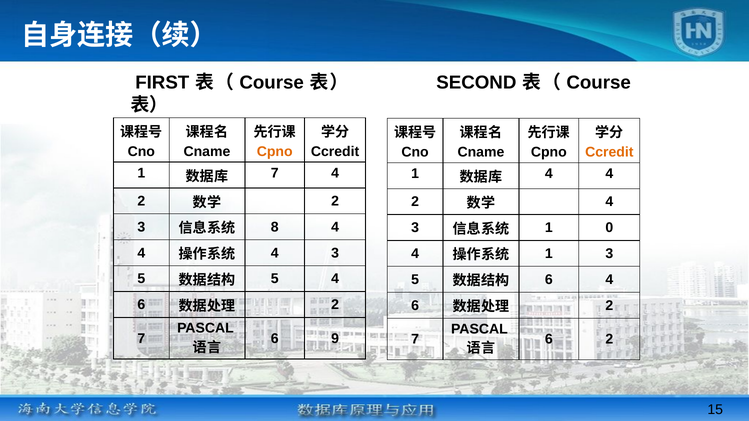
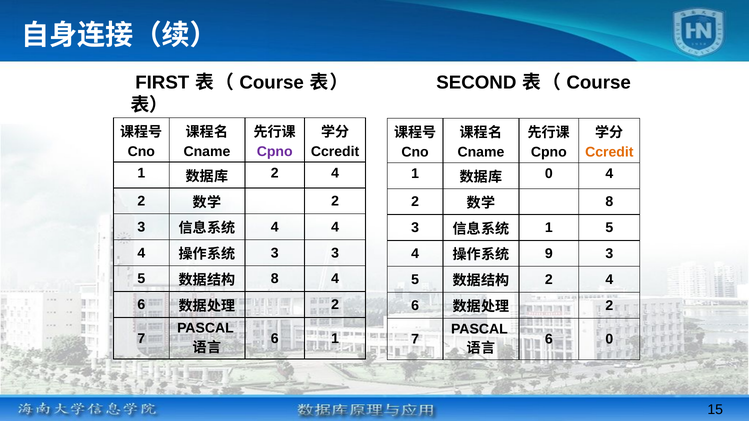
Cpno colour: orange -> purple (275, 152)
7: 7 -> 2 (275, 173)
4: 4 -> 0 (549, 174)
4: 4 -> 8 (609, 202)
8: 8 -> 4 (275, 227)
1 0: 0 -> 5 (609, 228)
4: 4 -> 3 (275, 253)
1: 1 -> 9 (549, 254)
5: 5 -> 8 (275, 279)
6: 6 -> 2 (549, 280)
6 9: 9 -> 1 (335, 339)
6 2: 2 -> 0 (609, 339)
